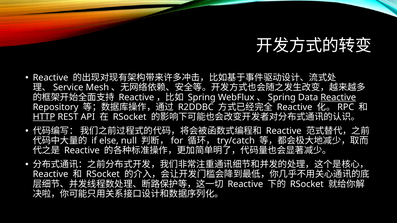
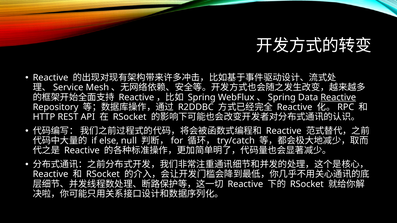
HTTP underline: present -> none (44, 117)
